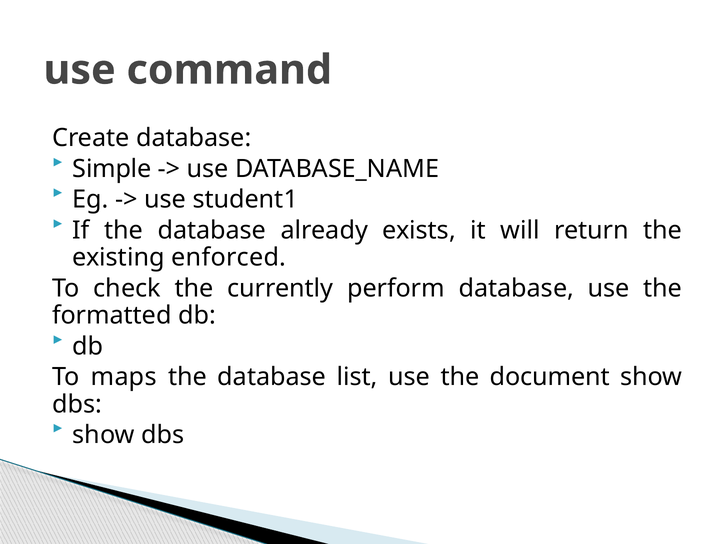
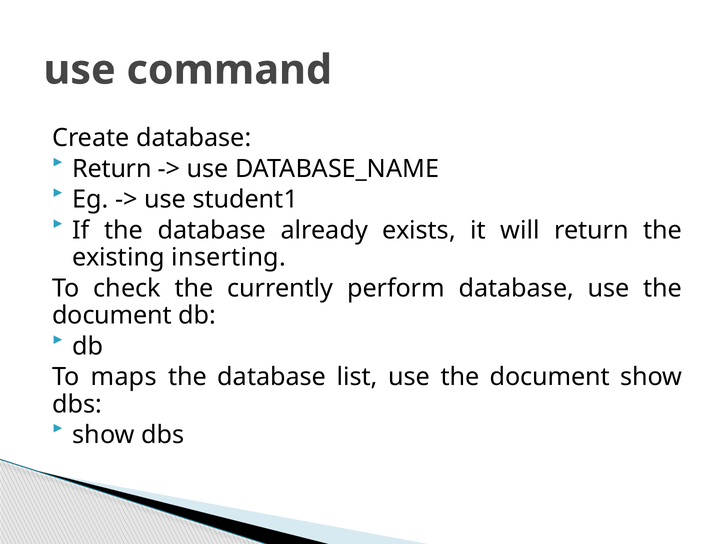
Simple: Simple -> Return (112, 169)
enforced: enforced -> inserting (229, 258)
formatted: formatted -> document (112, 316)
